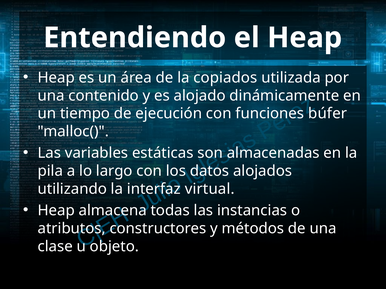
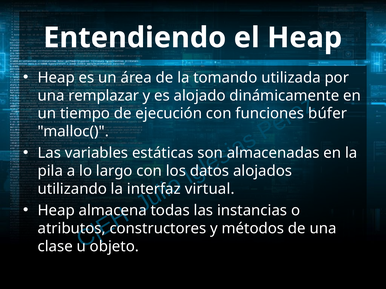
copiados: copiados -> tomando (225, 78)
contenido: contenido -> remplazar (104, 96)
